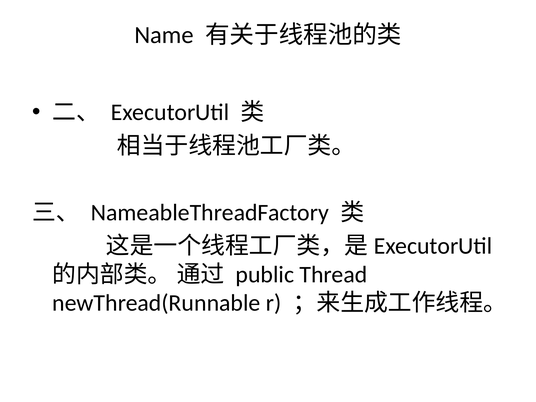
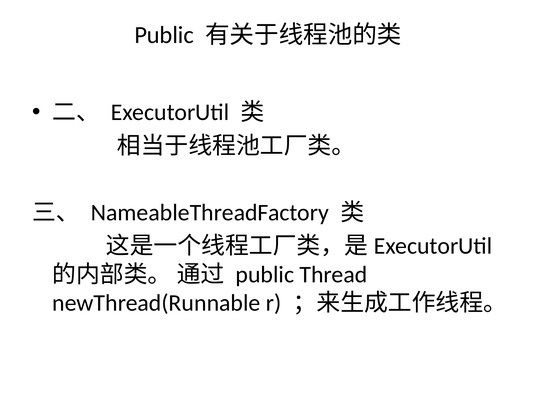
Name: Name -> Public (164, 35)
